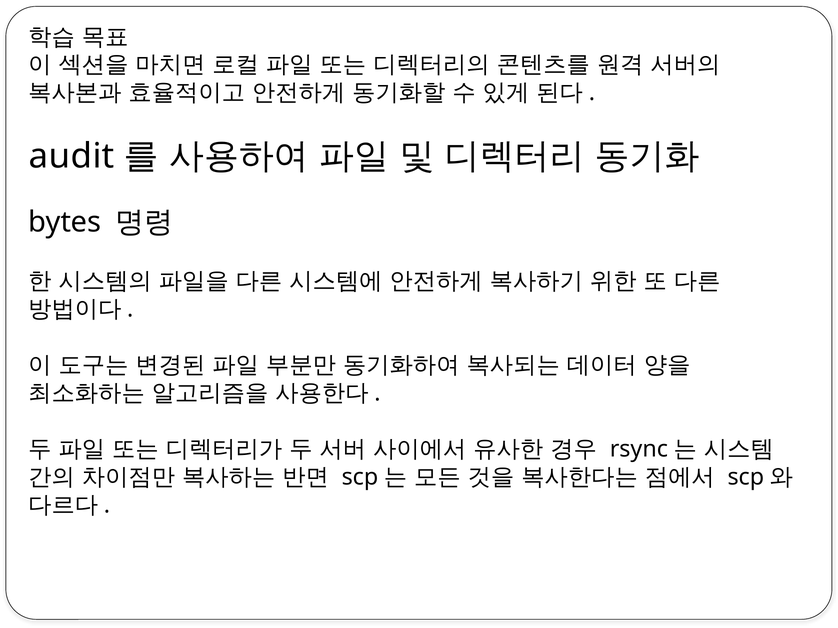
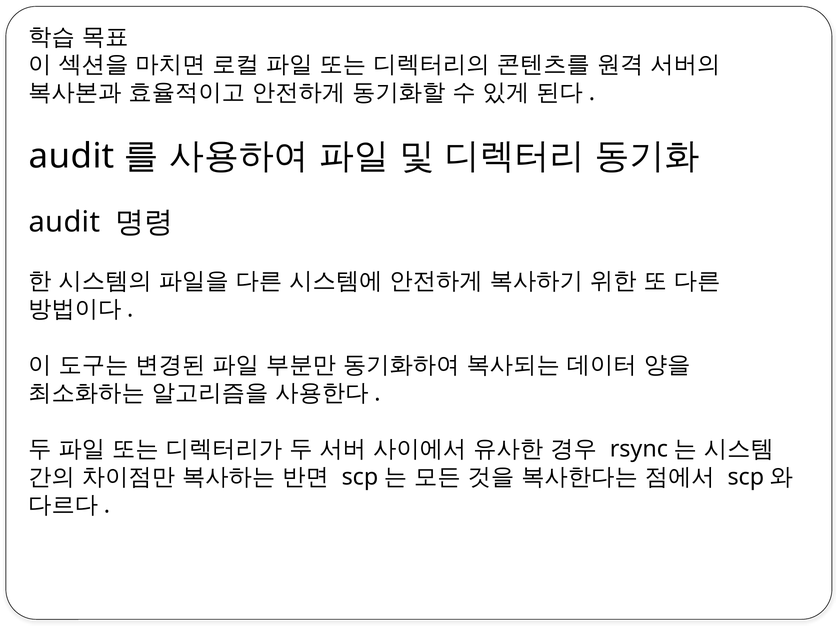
bytes: bytes -> audit (64, 222)
